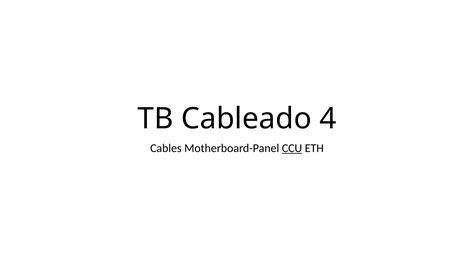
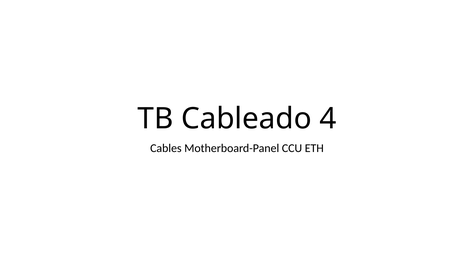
CCU underline: present -> none (292, 148)
